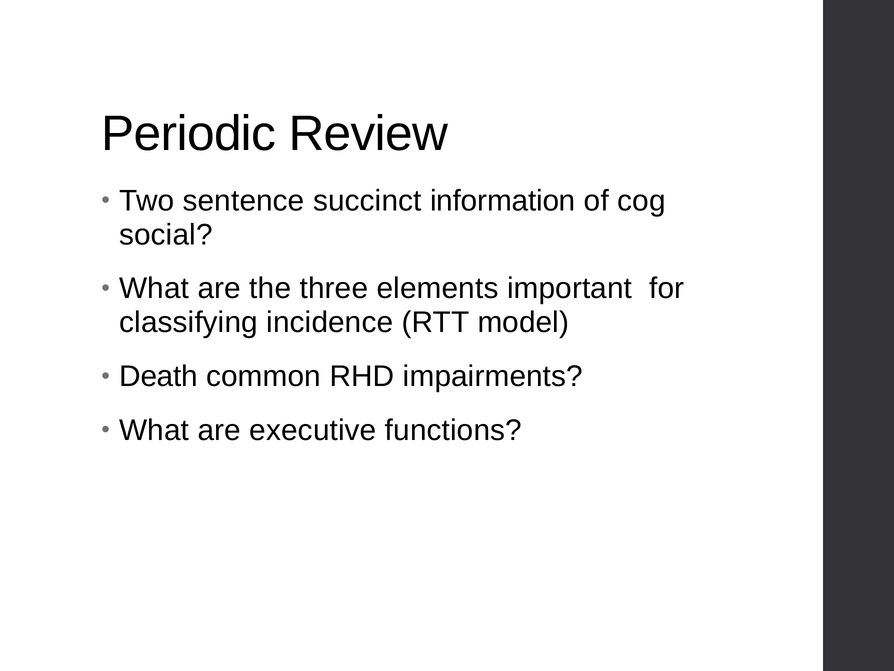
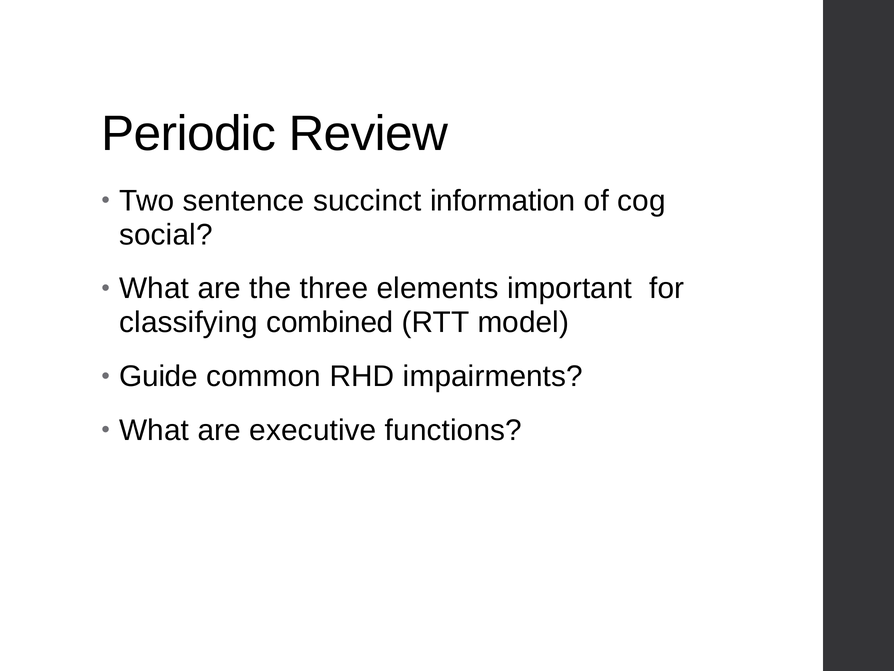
incidence: incidence -> combined (330, 322)
Death: Death -> Guide (159, 376)
